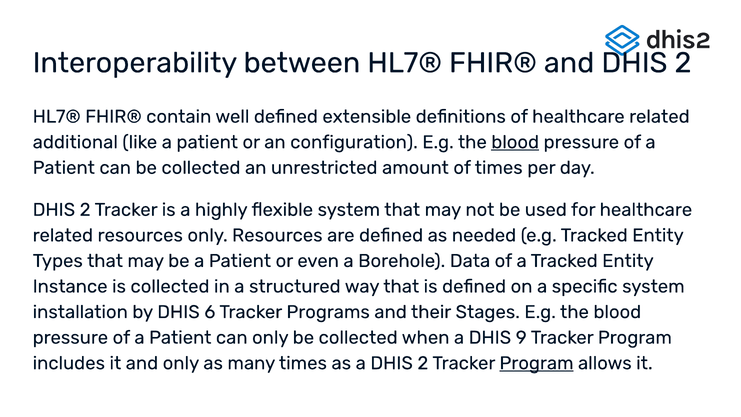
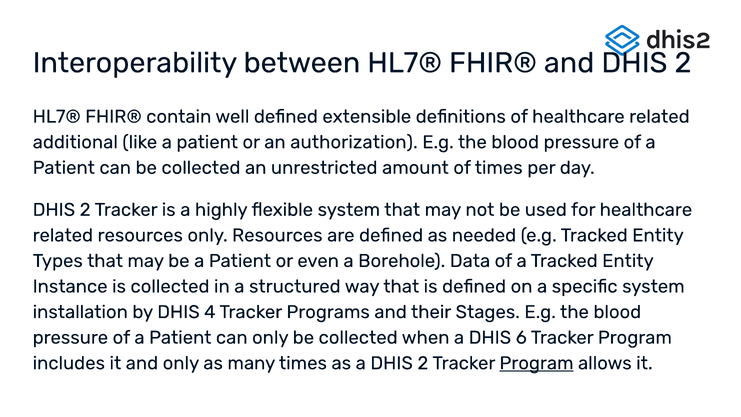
configuration: configuration -> authorization (354, 142)
blood underline: present -> none (515, 142)
6: 6 -> 4 (210, 312)
9: 9 -> 6 (521, 337)
